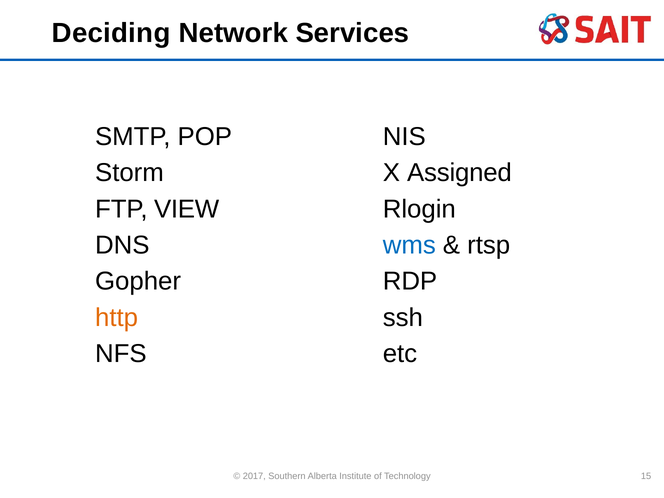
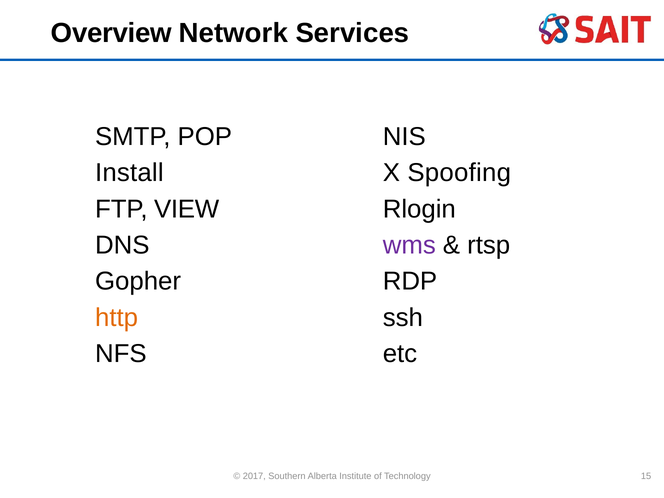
Deciding: Deciding -> Overview (111, 33)
Storm: Storm -> Install (129, 173)
Assigned: Assigned -> Spoofing (459, 173)
wms colour: blue -> purple (409, 245)
